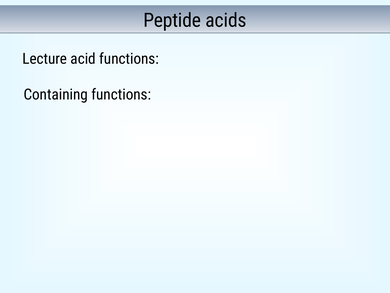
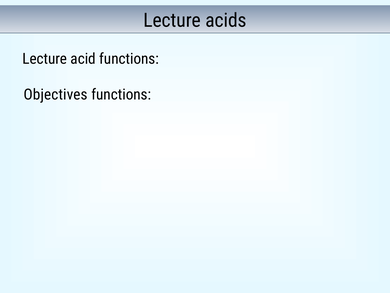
Peptide: Peptide -> Lecture (172, 20)
Containing: Containing -> Objectives (56, 94)
